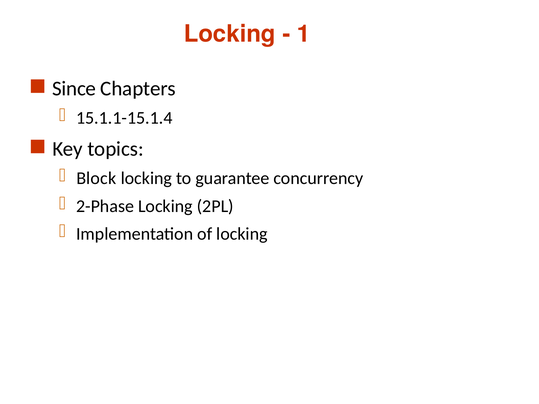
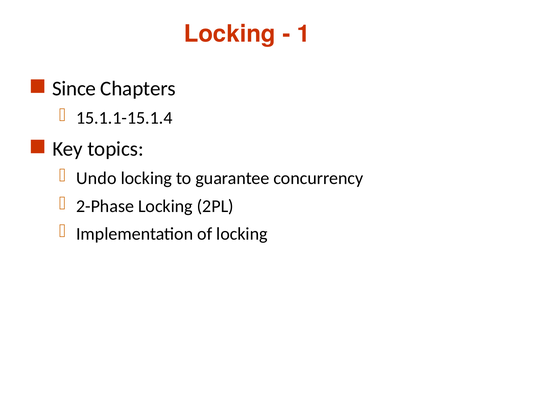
Block: Block -> Undo (96, 178)
